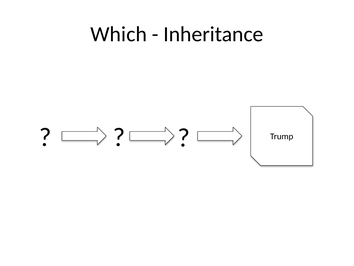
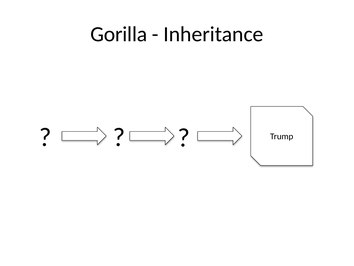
Which: Which -> Gorilla (119, 34)
